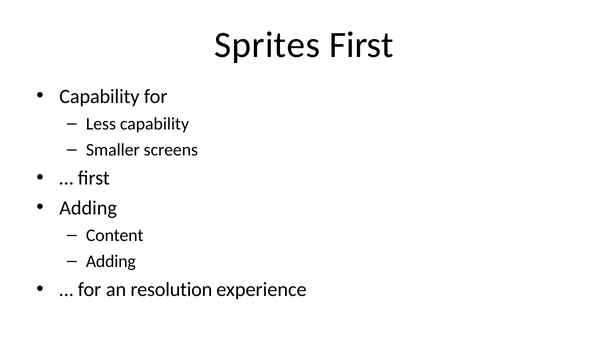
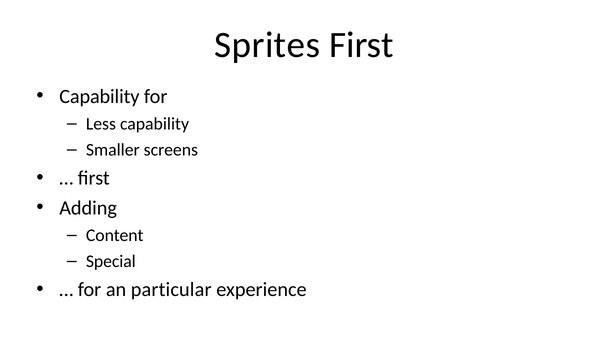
Adding: Adding -> Special (111, 261)
resolution: resolution -> particular (171, 290)
